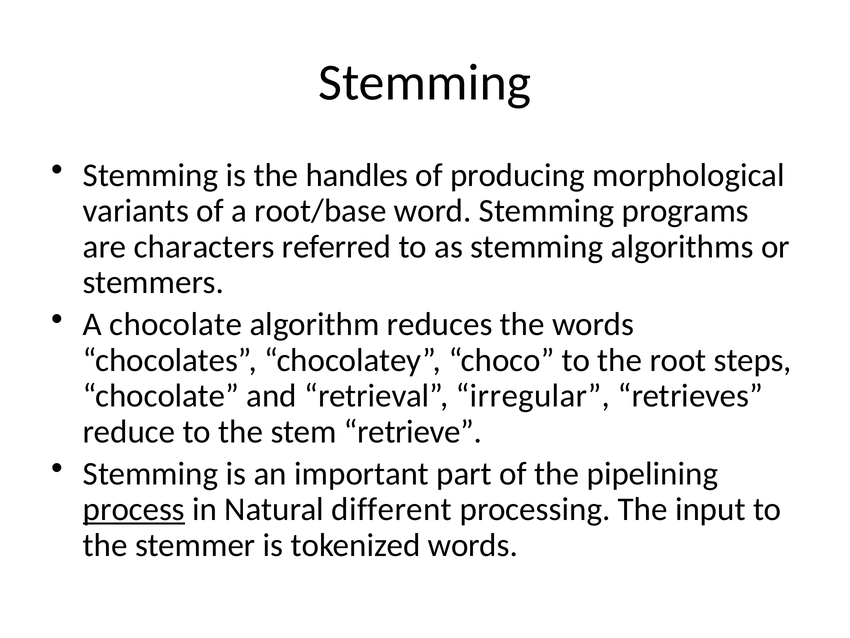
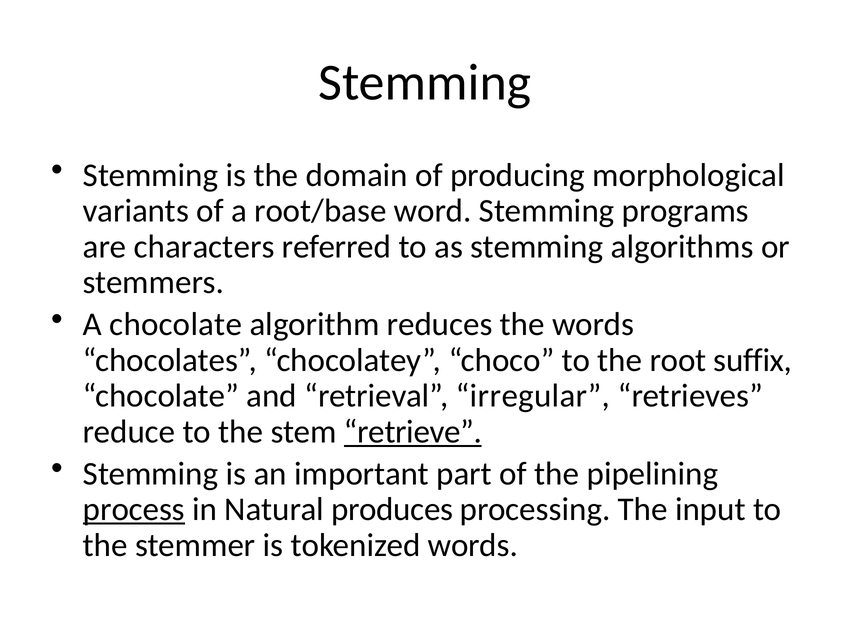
handles: handles -> domain (357, 175)
steps: steps -> suffix (753, 360)
retrieve underline: none -> present (413, 431)
different: different -> produces (392, 509)
